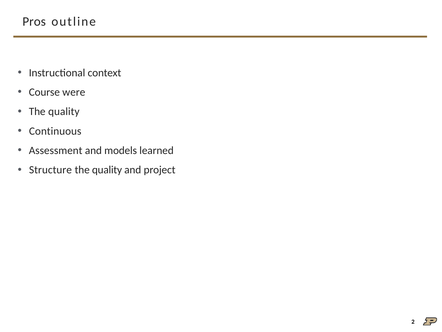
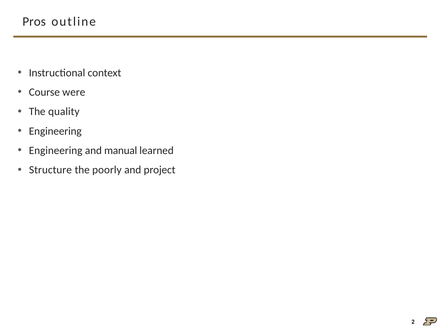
Continuous: Continuous -> Engineering (55, 131)
Assessment: Assessment -> Engineering (56, 150)
models: models -> manual (121, 150)
quality: quality -> poorly (107, 170)
